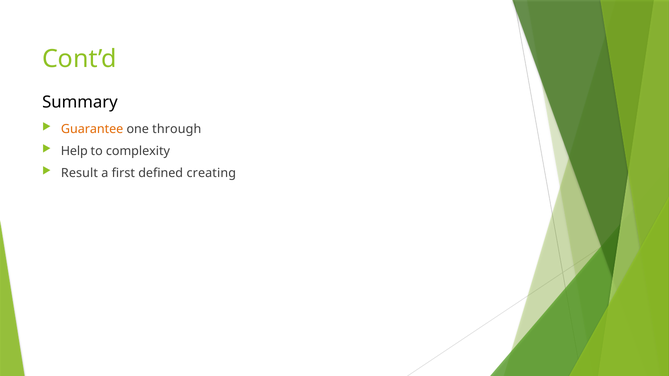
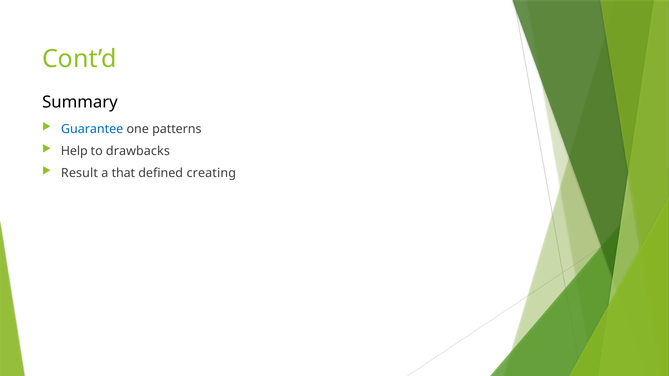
Guarantee colour: orange -> blue (92, 129)
through: through -> patterns (177, 129)
complexity: complexity -> drawbacks (138, 151)
first: first -> that (123, 173)
